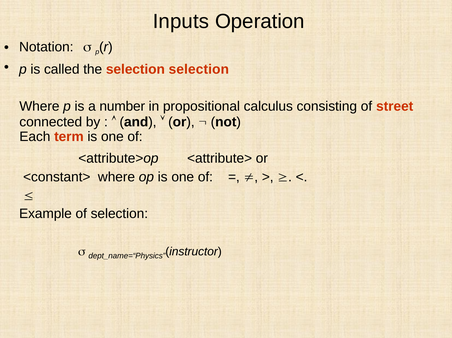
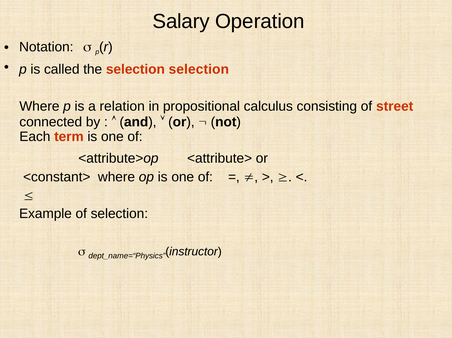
Inputs: Inputs -> Salary (181, 22)
number: number -> relation (122, 107)
